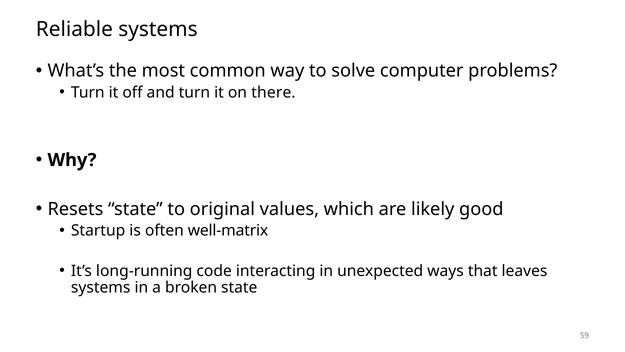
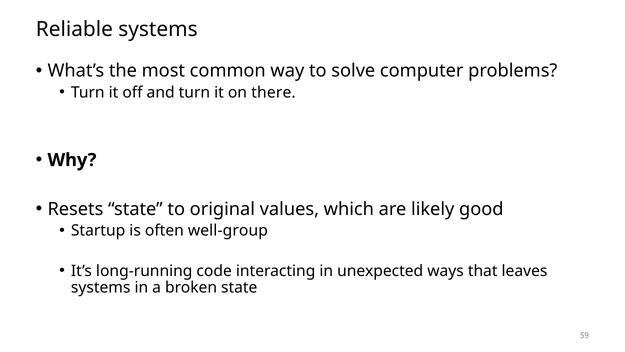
well-matrix: well-matrix -> well-group (228, 230)
